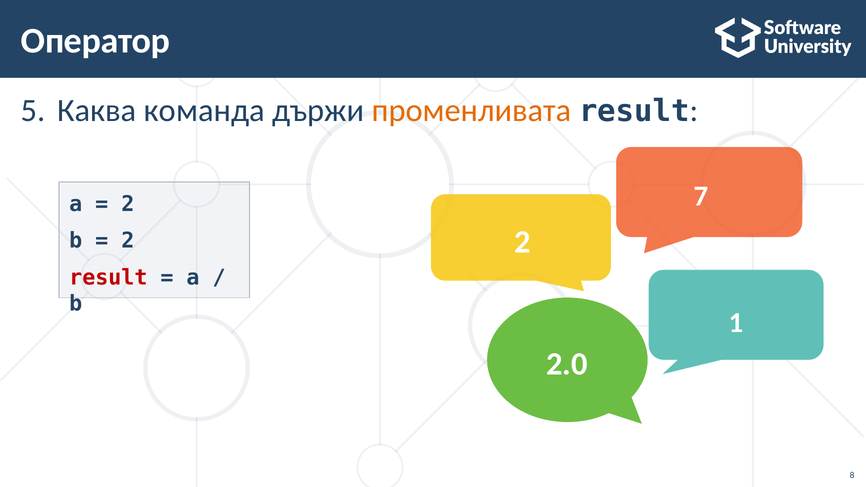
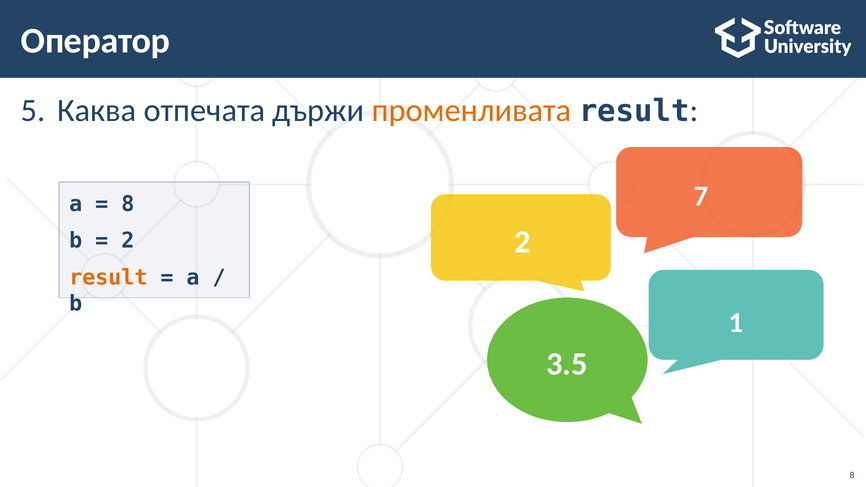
команда: команда -> отпечата (204, 111)
2: 2 -> 8 (128, 204)
result colour: red -> orange (108, 278)
2.0: 2.0 -> 3.5 (567, 364)
